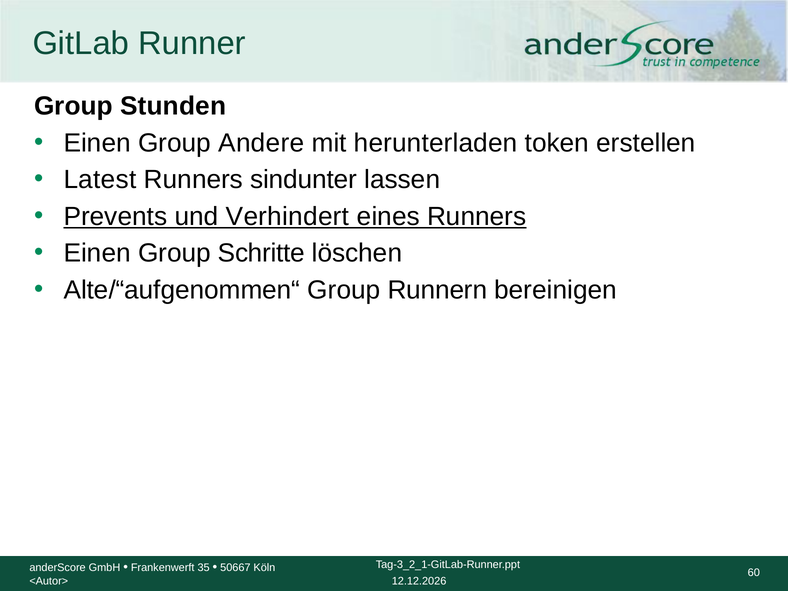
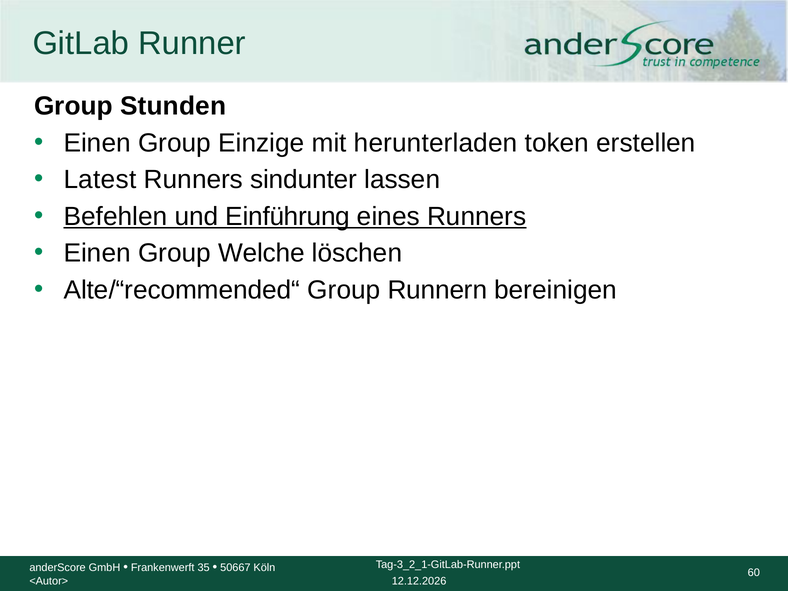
Andere: Andere -> Einzige (261, 143)
Prevents: Prevents -> Befehlen (115, 216)
Verhindert: Verhindert -> Einführung (288, 216)
Schritte: Schritte -> Welche (261, 253)
Alte/“aufgenommen“: Alte/“aufgenommen“ -> Alte/“recommended“ (182, 290)
